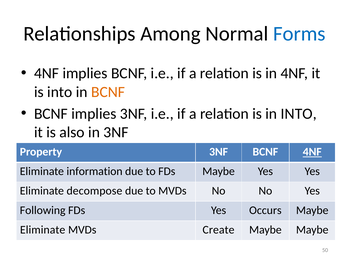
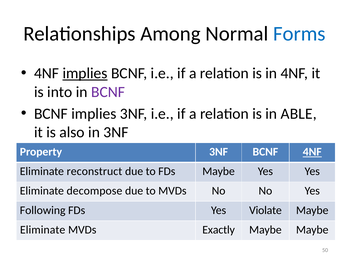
implies underline: none -> present (85, 73)
BCNF colour: orange -> purple (108, 92)
in INTO: INTO -> ABLE (299, 114)
information: information -> reconstruct (94, 171)
Occurs: Occurs -> Violate (265, 210)
Create: Create -> Exactly (219, 230)
